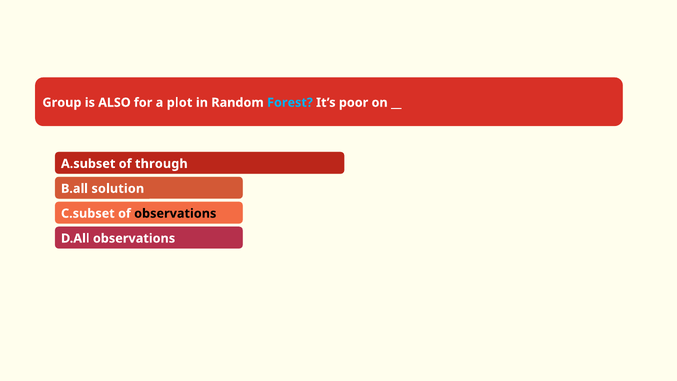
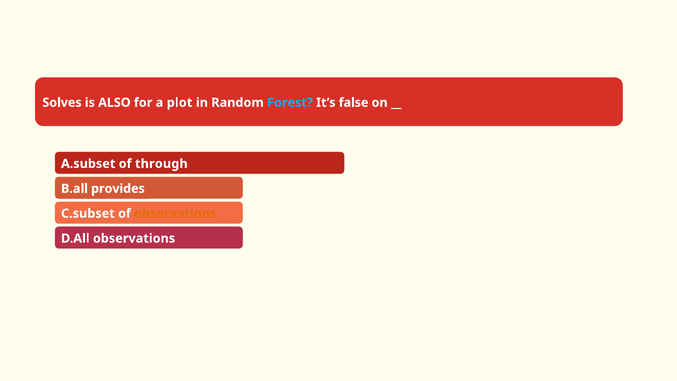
Group: Group -> Solves (62, 103)
poor: poor -> false (354, 103)
solution: solution -> provides (118, 189)
observations colour: black -> orange (175, 213)
